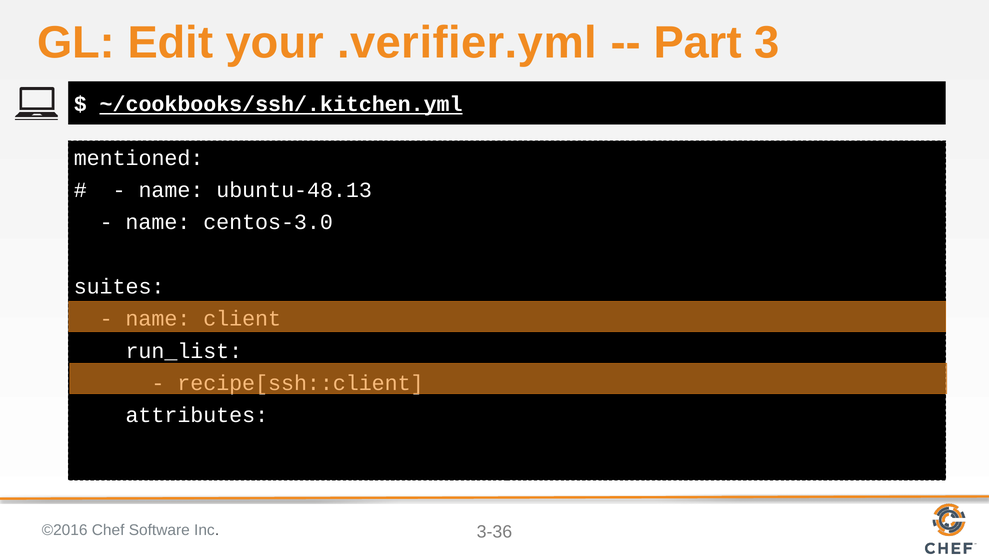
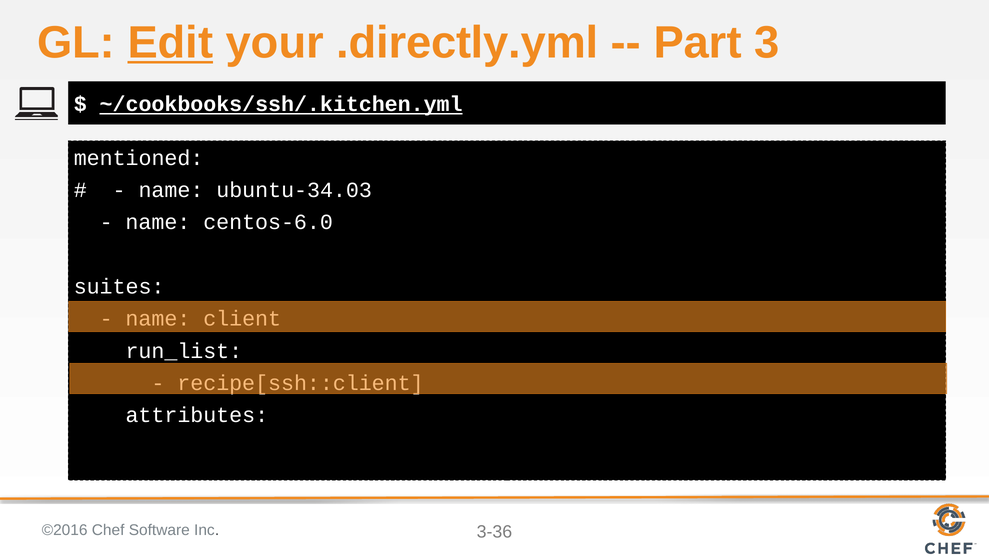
Edit underline: none -> present (170, 43)
.verifier.yml: .verifier.yml -> .directly.yml (467, 43)
ubuntu-48.13: ubuntu-48.13 -> ubuntu-34.03 (294, 190)
centos-3.0: centos-3.0 -> centos-6.0 (268, 222)
